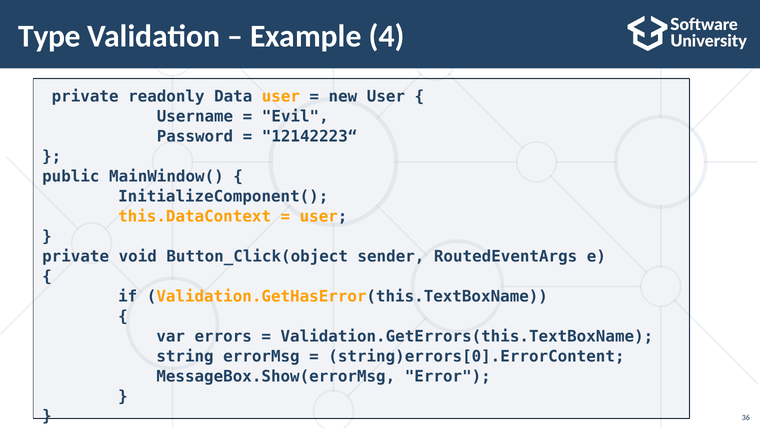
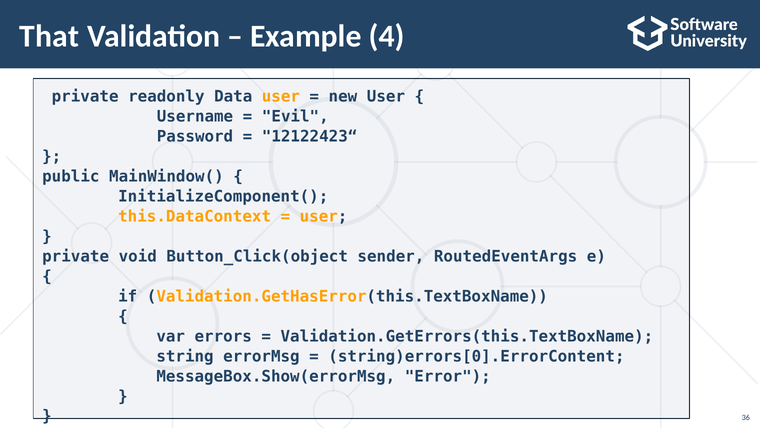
Type: Type -> That (49, 36)
12142223“: 12142223“ -> 12122423“ (310, 136)
